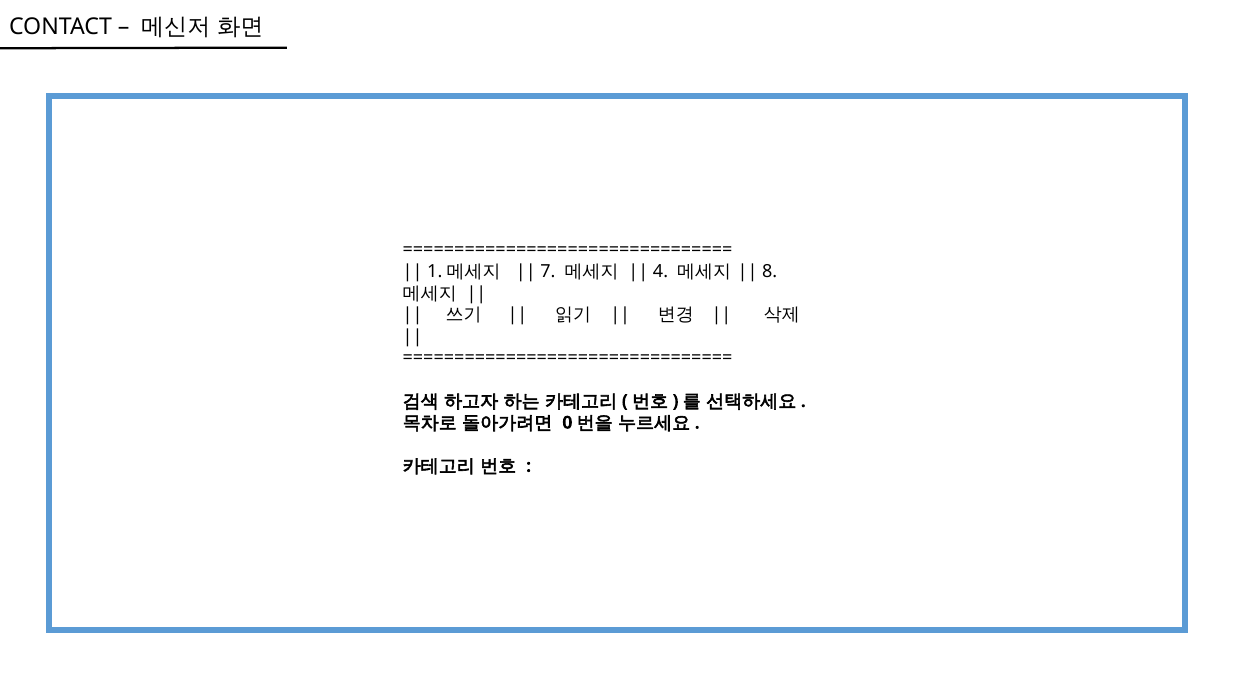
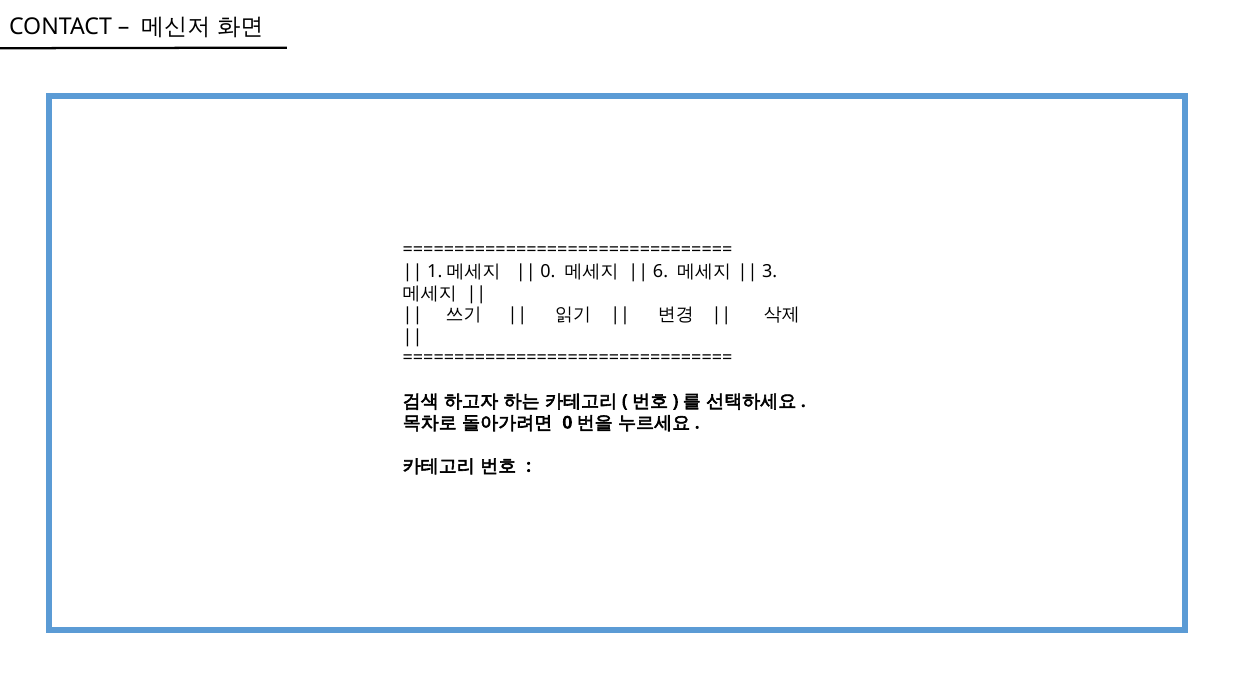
7: 7 -> 0 (548, 272)
4: 4 -> 6 (661, 272)
8: 8 -> 3 (770, 272)
